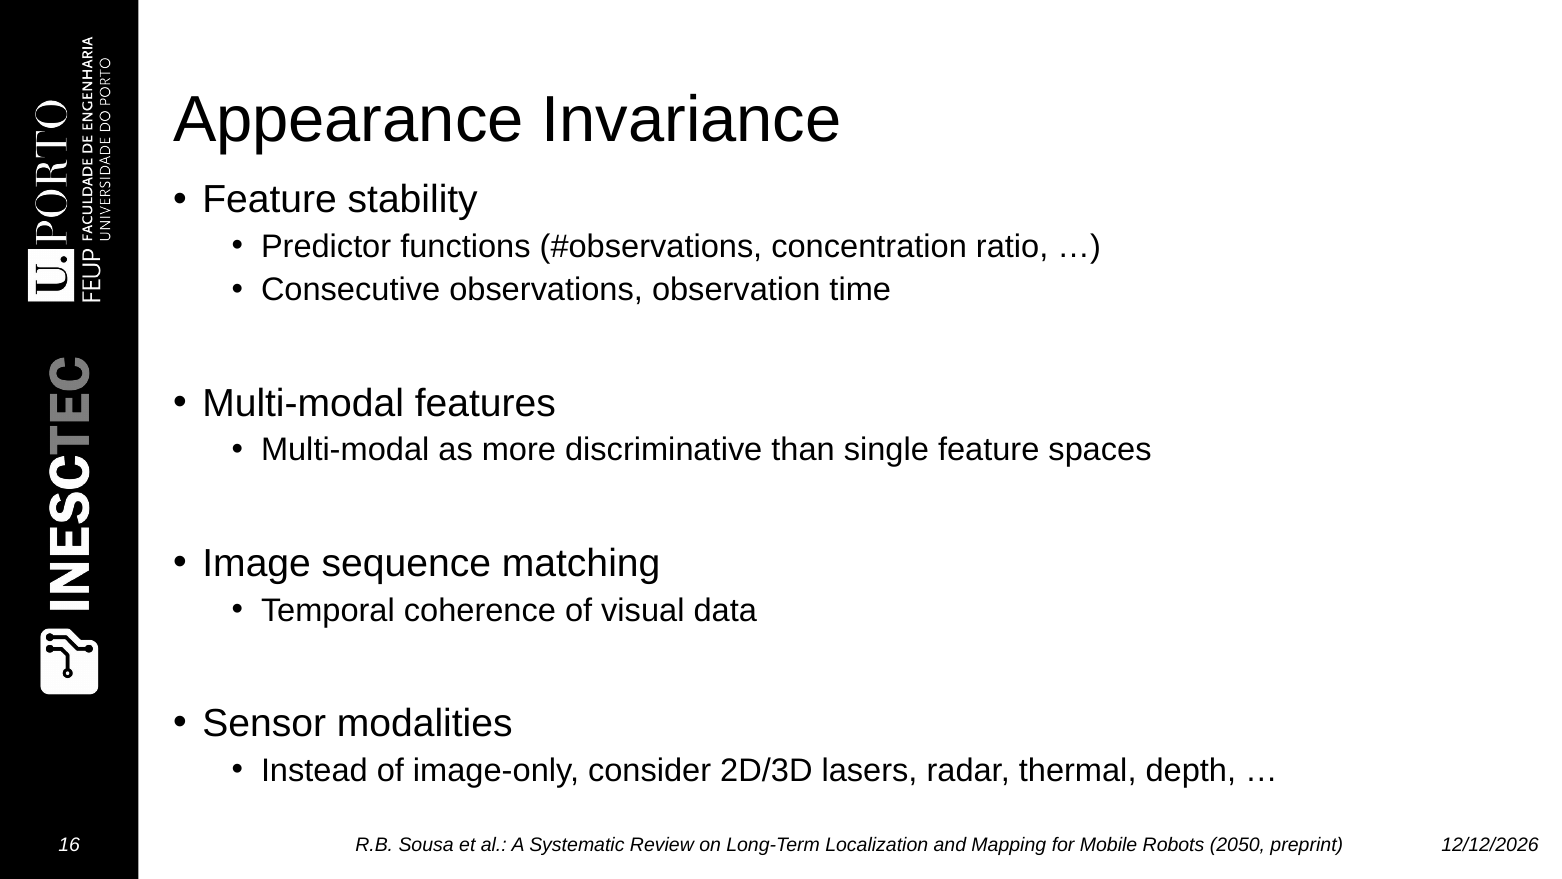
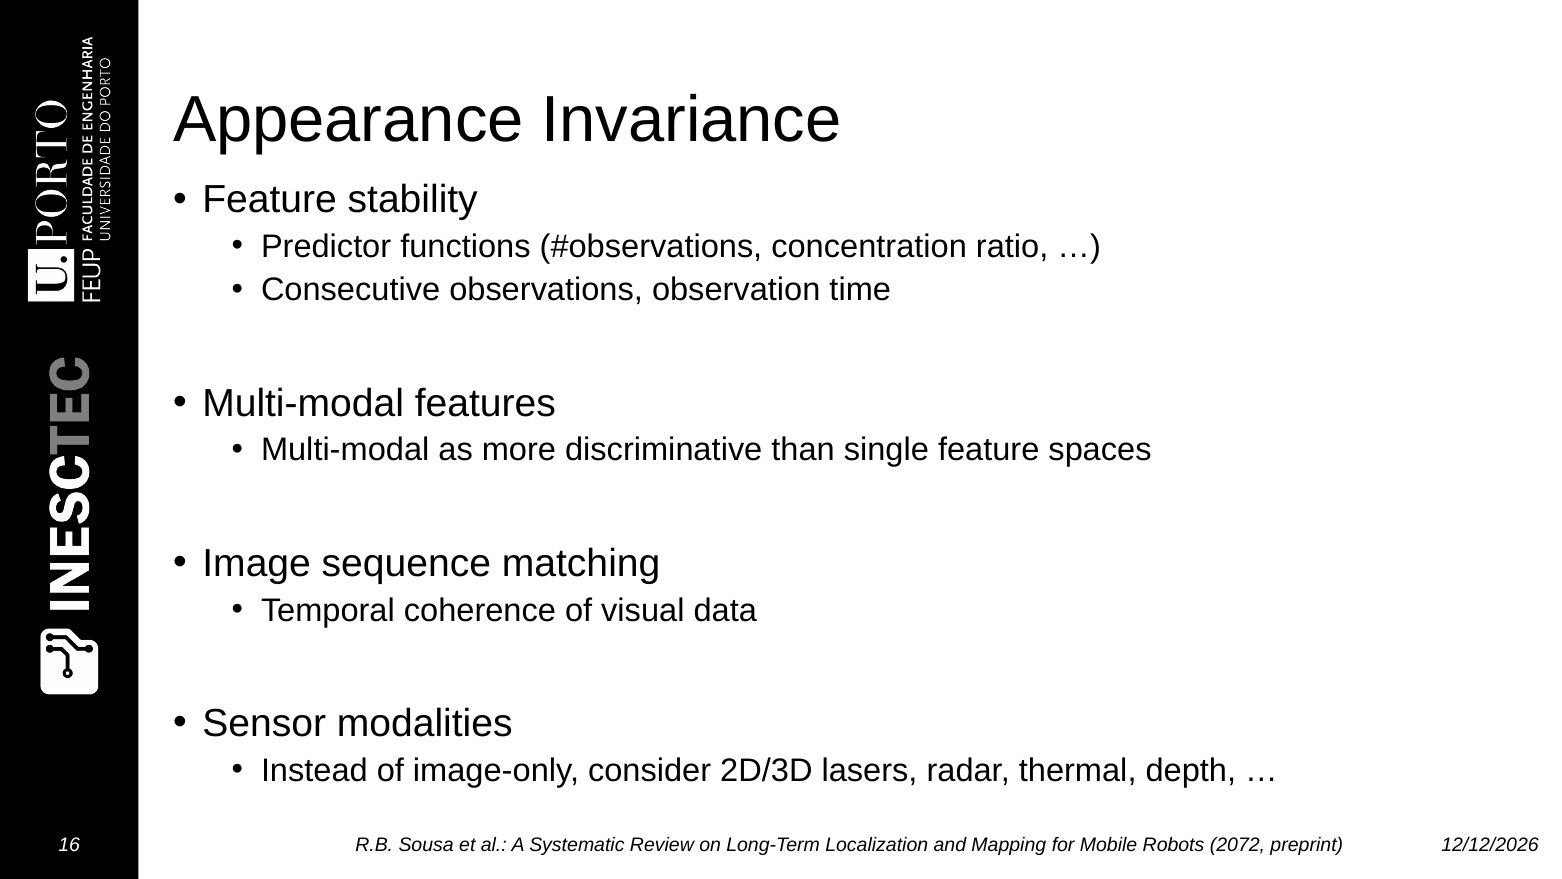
2050: 2050 -> 2072 (1237, 845)
